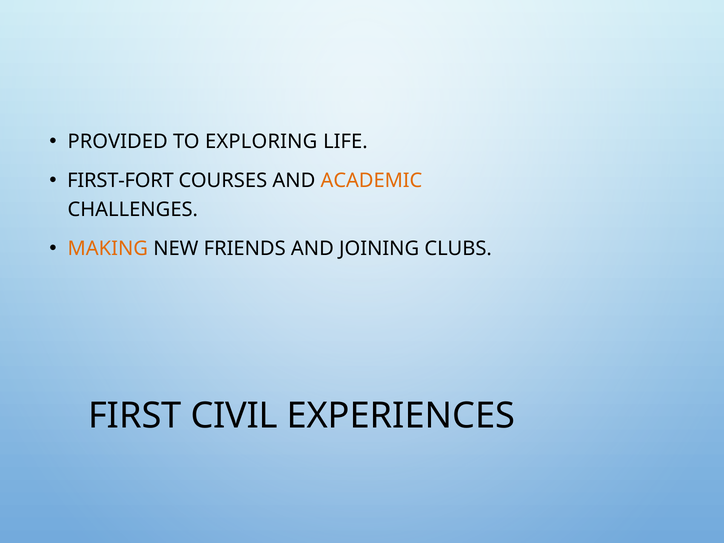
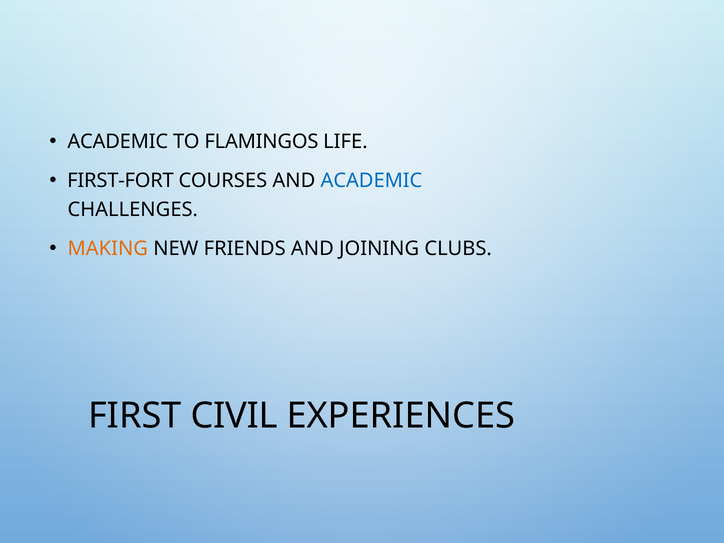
PROVIDED: PROVIDED -> ACADEMIC (118, 142)
EXPLORING: EXPLORING -> FLAMINGOS (261, 142)
ACADEMIC colour: orange -> blue (371, 181)
